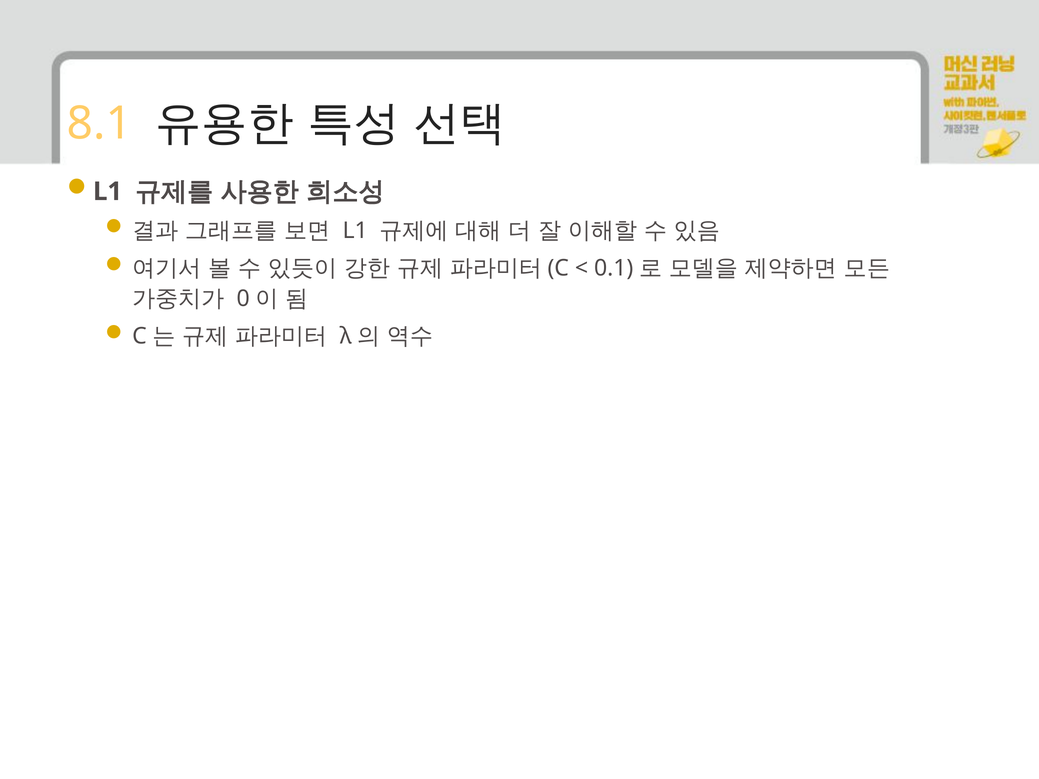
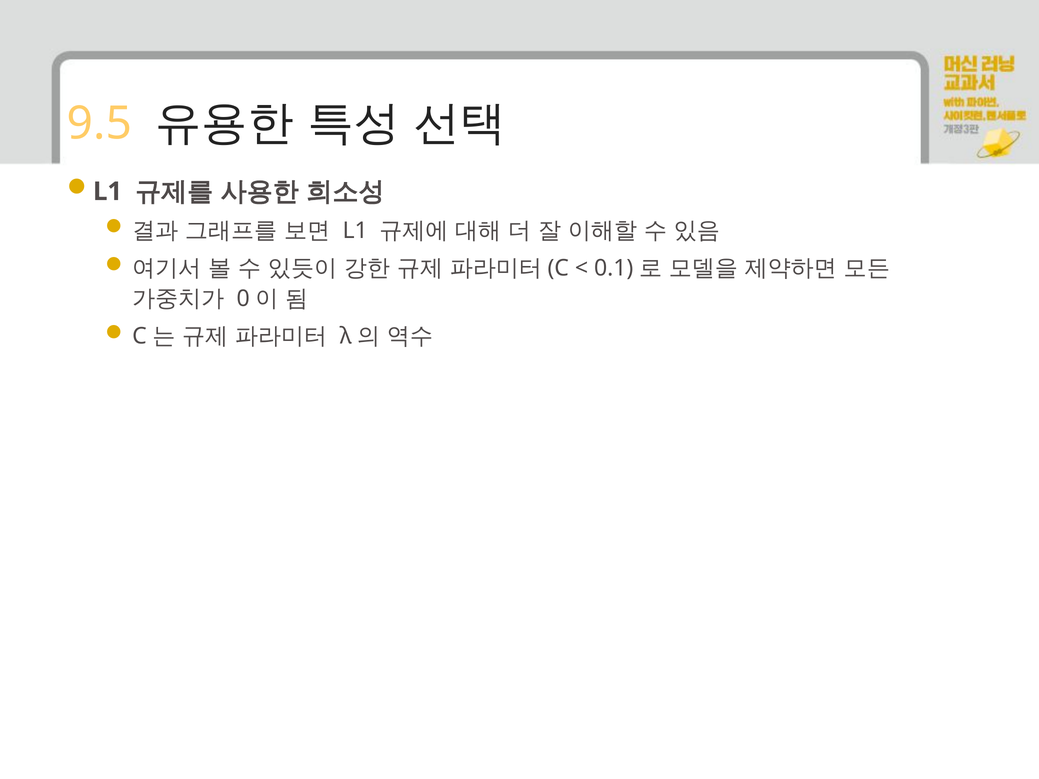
8.1: 8.1 -> 9.5 (99, 124)
